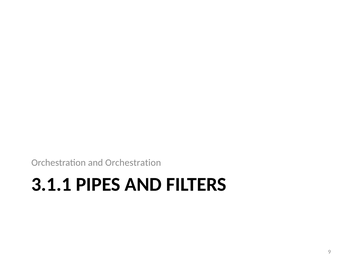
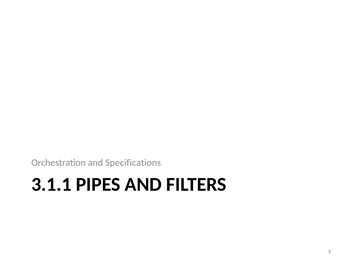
and Orchestration: Orchestration -> Specifications (133, 163)
